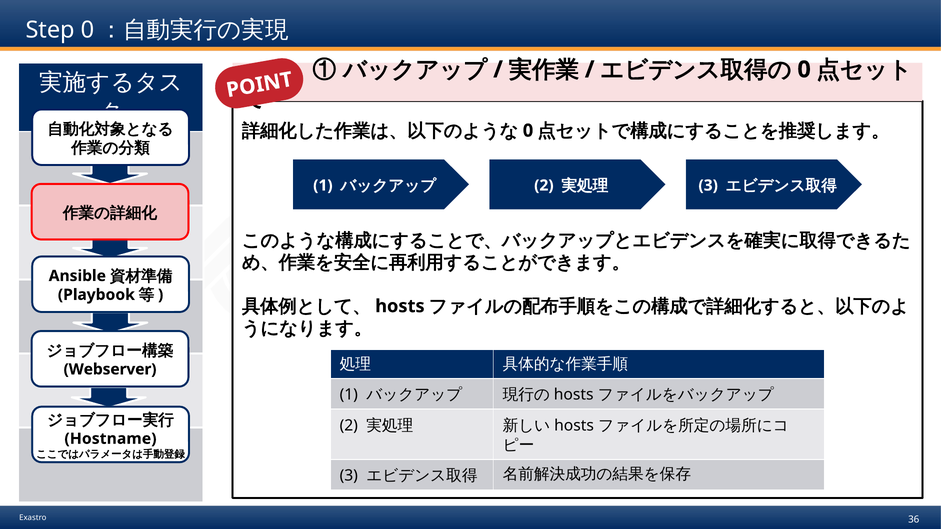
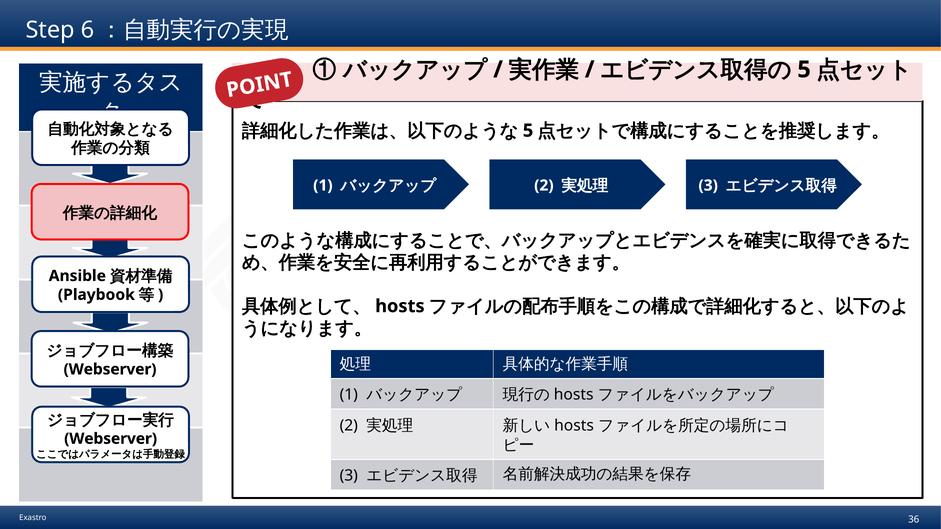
Step 0: 0 -> 6 (87, 30)
0: 0 -> 5 (804, 70)
0: 0 -> 5 (528, 131)
Hostname: Hostname -> Webserver (111, 439)
